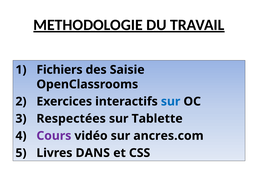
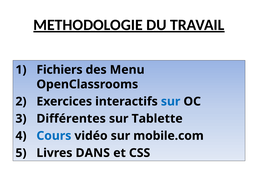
Saisie: Saisie -> Menu (127, 70)
Respectées: Respectées -> Différentes (71, 119)
Cours colour: purple -> blue (54, 136)
ancres.com: ancres.com -> mobile.com (169, 136)
